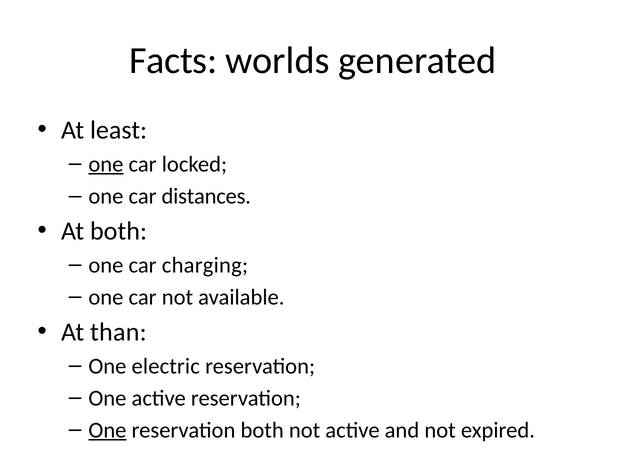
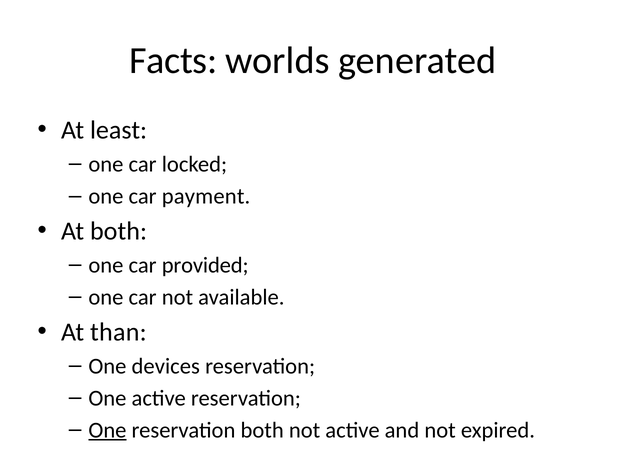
one underline: present -> none (106, 164)
distances: distances -> payment (206, 196)
charging: charging -> provided (205, 265)
electric: electric -> devices (166, 366)
